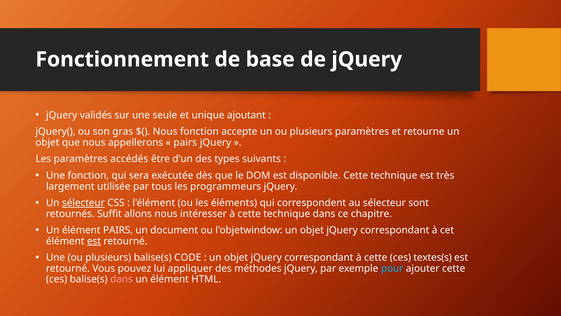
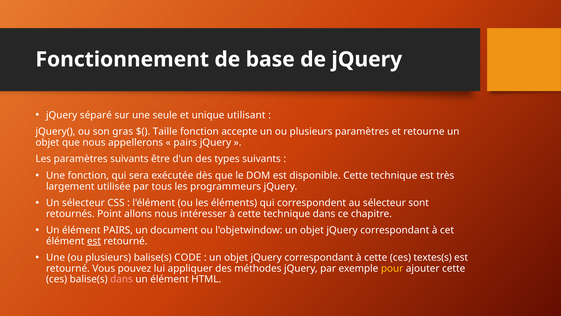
validés: validés -> séparé (96, 115)
ajoutant: ajoutant -> utilisant (246, 115)
Nous: Nous -> Taille (165, 132)
paramètres accédés: accédés -> suivants (129, 159)
sélecteur underline: present -> none (83, 203)
Suffit: Suffit -> Point (109, 213)
pour colour: light blue -> yellow (392, 268)
